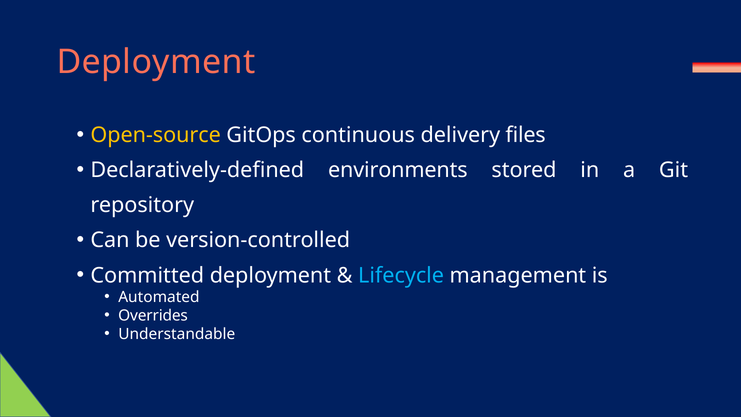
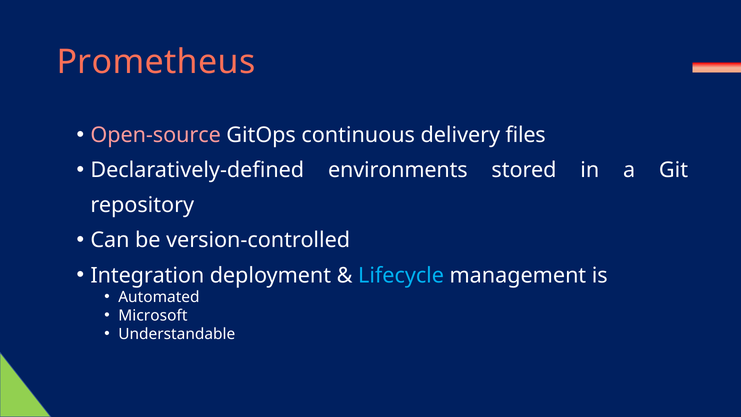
Deployment: Deployment -> Prometheus (156, 62)
Open-source colour: yellow -> pink (156, 135)
Committed: Committed -> Integration (147, 275)
Overrides: Overrides -> Microsoft (153, 316)
